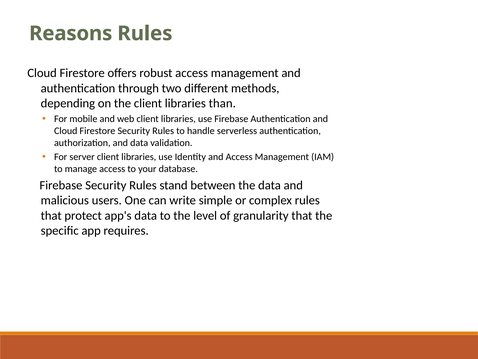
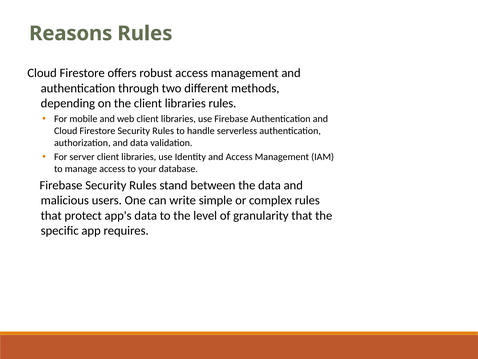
libraries than: than -> rules (222, 103)
